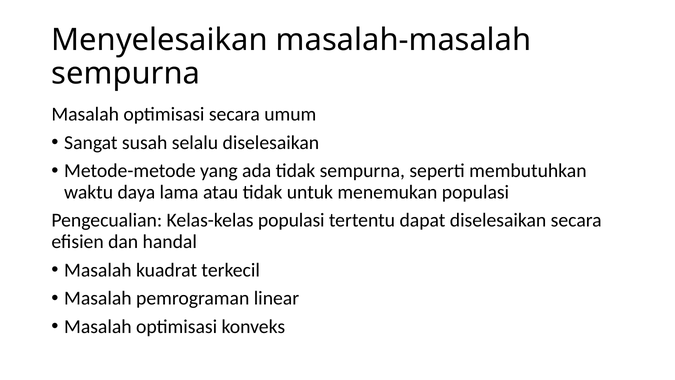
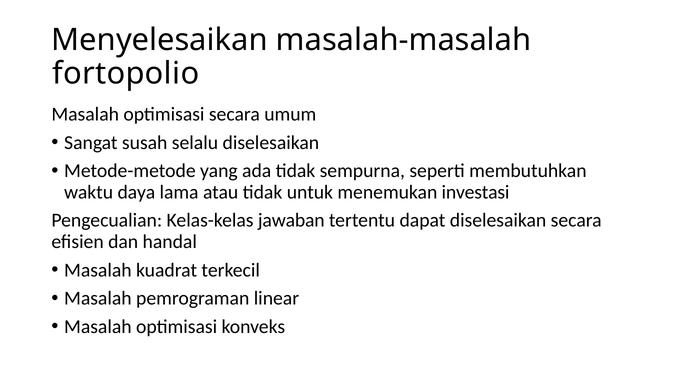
sempurna: sempurna -> fortopolio (126, 73)
menemukan populasi: populasi -> investasi (476, 192)
Kelas-kelas populasi: populasi -> jawaban (291, 220)
